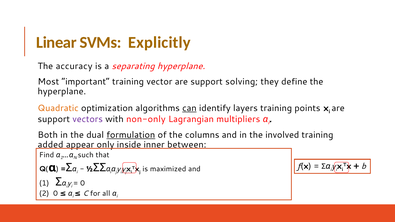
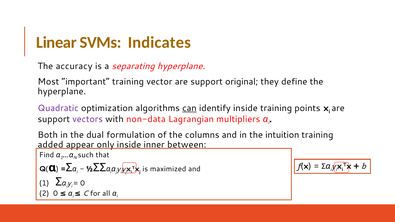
Explicitly: Explicitly -> Indicates (159, 43)
solving: solving -> original (242, 82)
Quadratic colour: orange -> purple (58, 108)
identify layers: layers -> inside (245, 108)
non-only: non-only -> non-data (146, 119)
formulation underline: present -> none (131, 135)
involved: involved -> intuition (282, 135)
